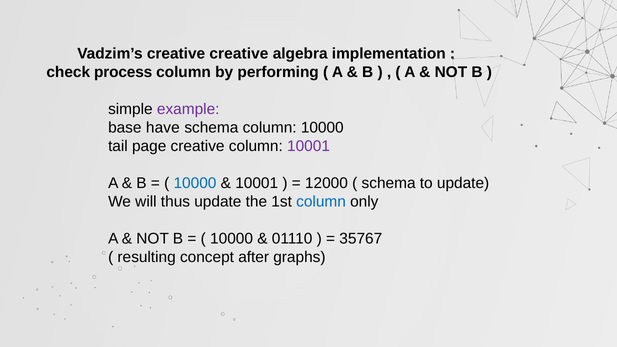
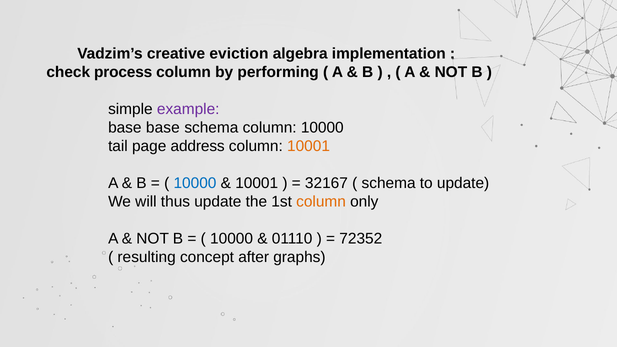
creative creative: creative -> eviction (239, 54)
base have: have -> base (163, 128)
page creative: creative -> address (198, 146)
10001 colour: purple -> orange (309, 146)
12000: 12000 -> 32167 (326, 183)
column colour: blue -> orange (321, 202)
35767: 35767 -> 72352 (361, 239)
